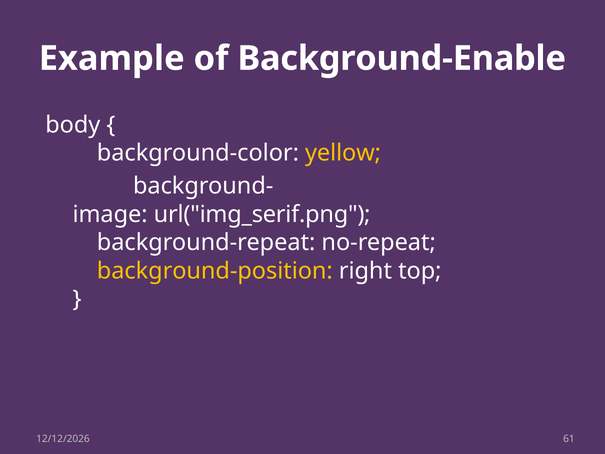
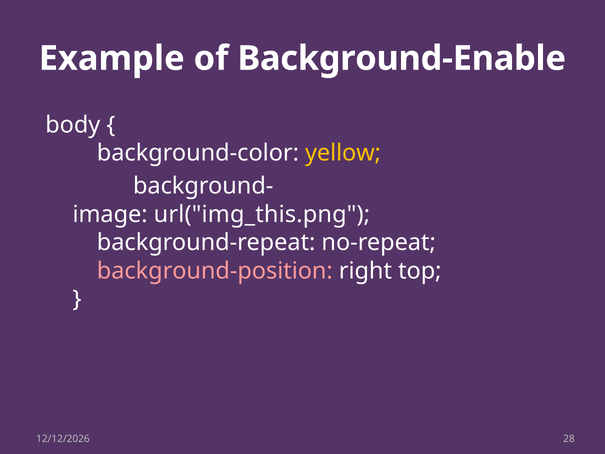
url("img_serif.png: url("img_serif.png -> url("img_this.png (262, 214)
background-position colour: yellow -> pink (215, 271)
61: 61 -> 28 (569, 439)
